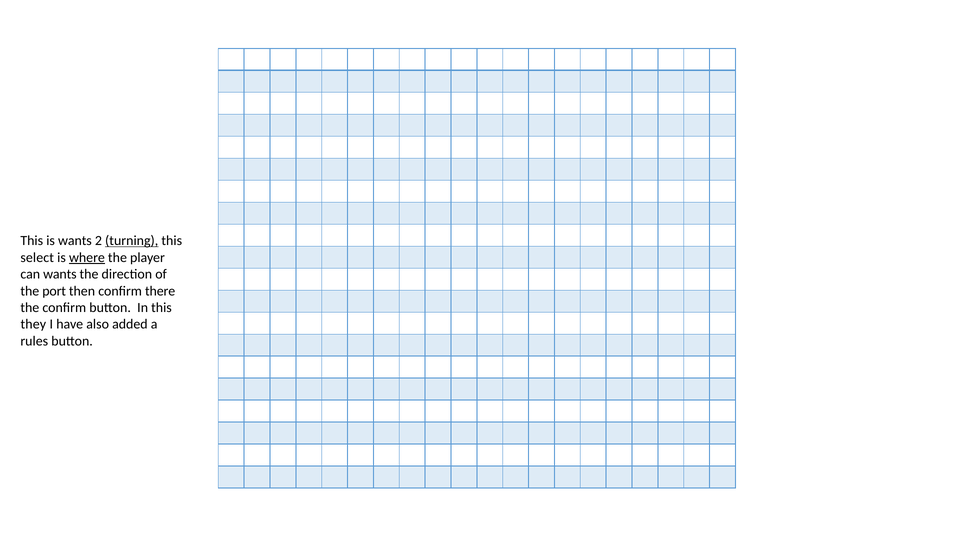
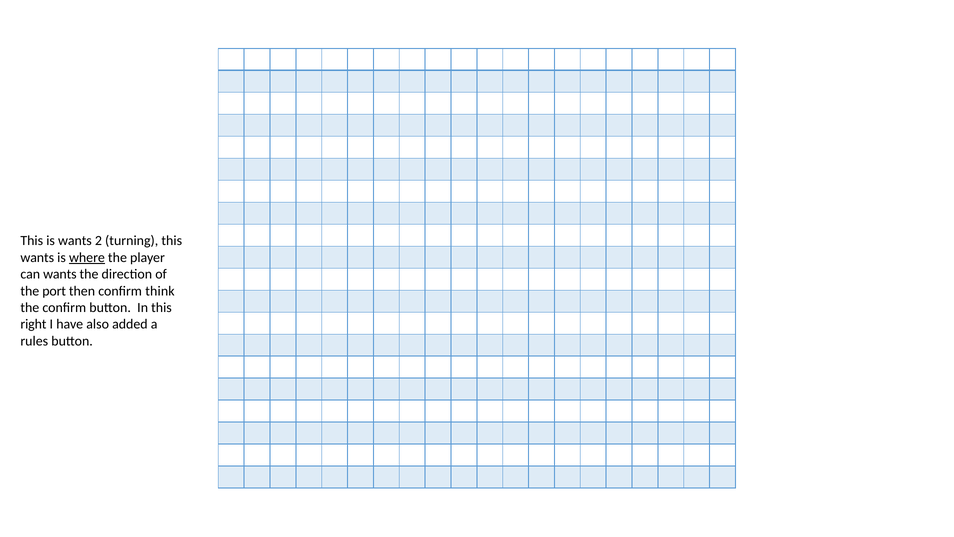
turning underline: present -> none (132, 241)
select: select -> wants (37, 257)
there: there -> think (160, 291)
they: they -> right (33, 324)
